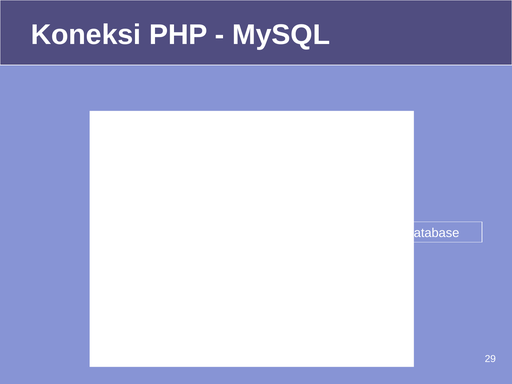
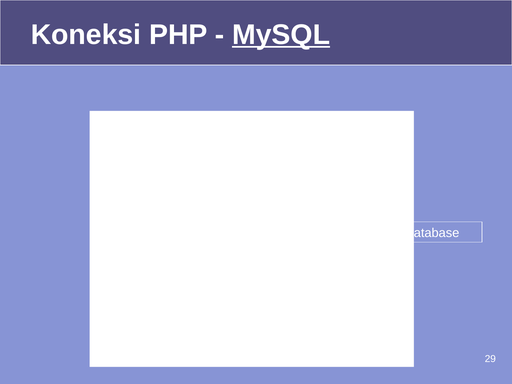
MySQL underline: none -> present (281, 35)
